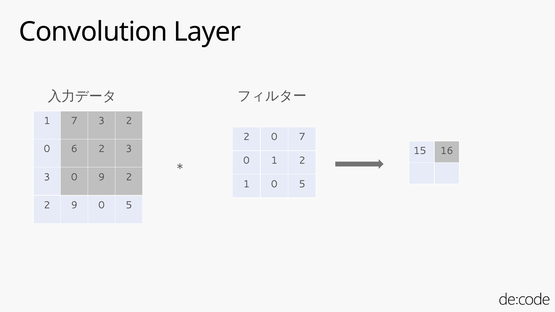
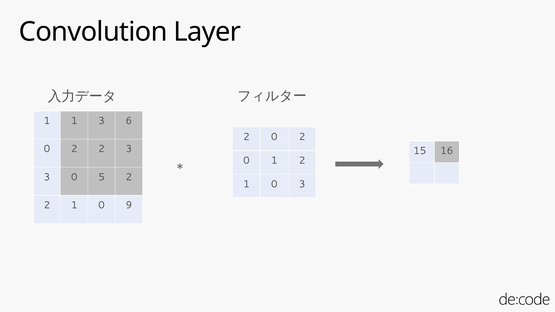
1 7: 7 -> 1 (74, 121)
3 2: 2 -> 6 (129, 121)
2 0 7: 7 -> 2 (302, 137)
6: 6 -> 2 (74, 149)
0 9: 9 -> 5 (102, 177)
1 0 5: 5 -> 3 (302, 184)
9: 9 -> 1 (74, 205)
5: 5 -> 9 (129, 205)
